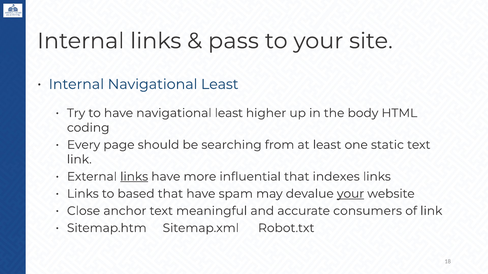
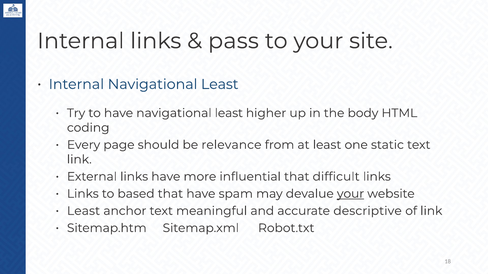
searching: searching -> relevance (231, 145)
links underline: present -> none (134, 177)
indexes: indexes -> difficult (336, 177)
Close: Close -> Least (84, 211)
consumers: consumers -> descriptive (368, 211)
